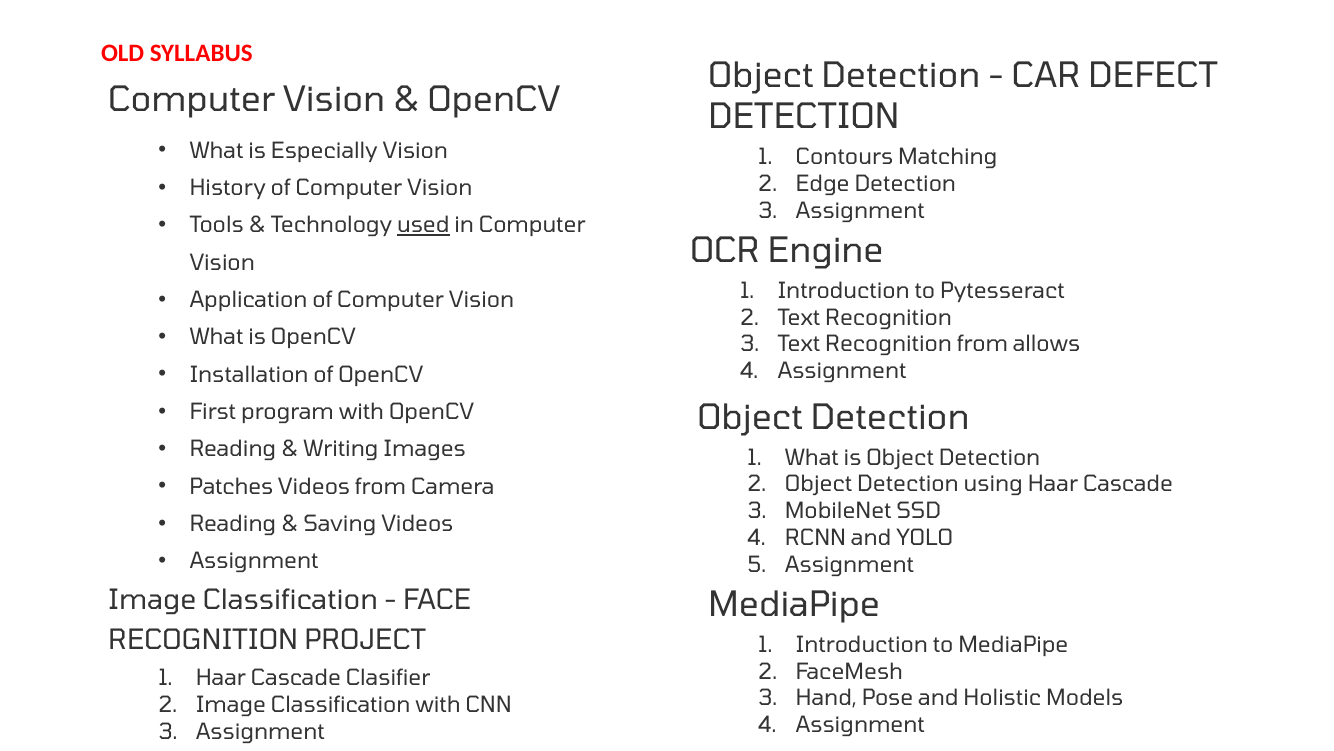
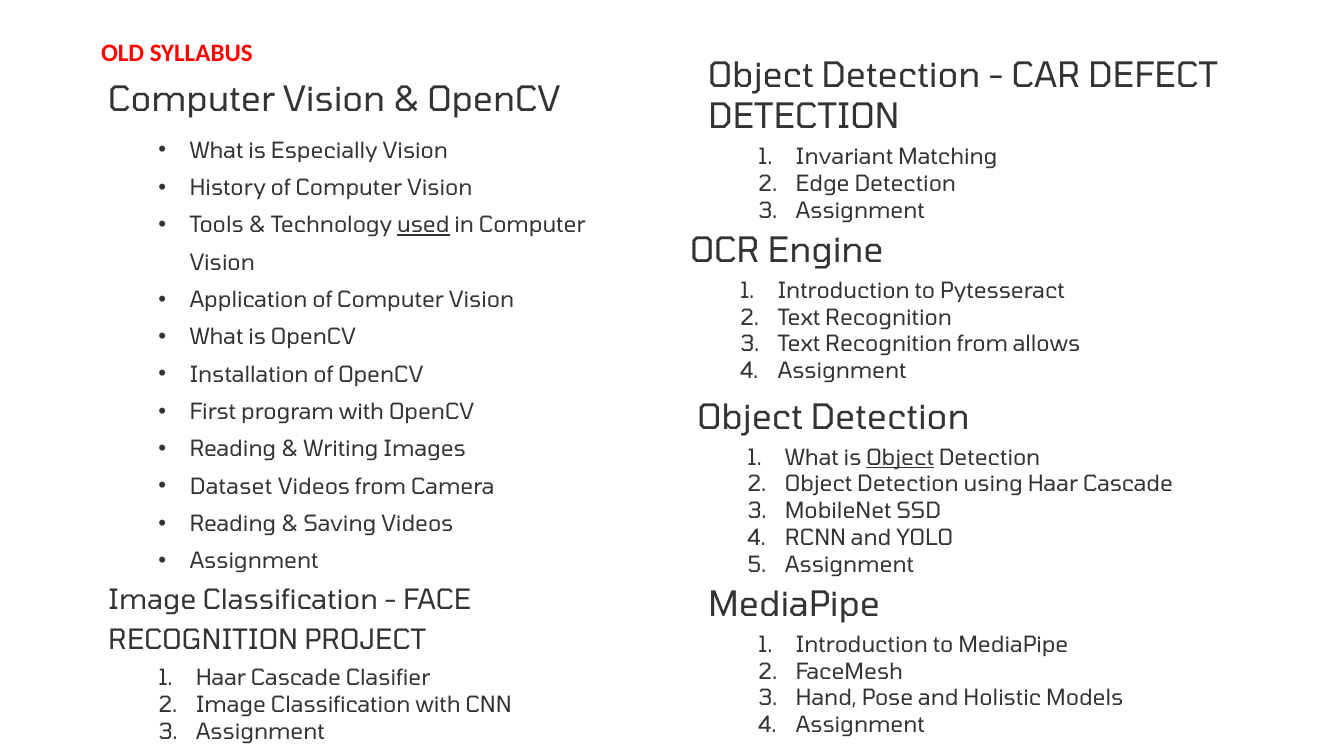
Contours: Contours -> Invariant (845, 157)
Object underline: none -> present (900, 458)
Patches: Patches -> Dataset (231, 486)
